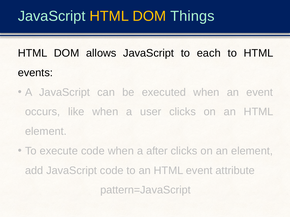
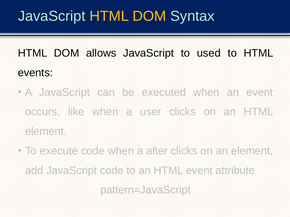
Things: Things -> Syntax (192, 16)
each: each -> used (209, 53)
